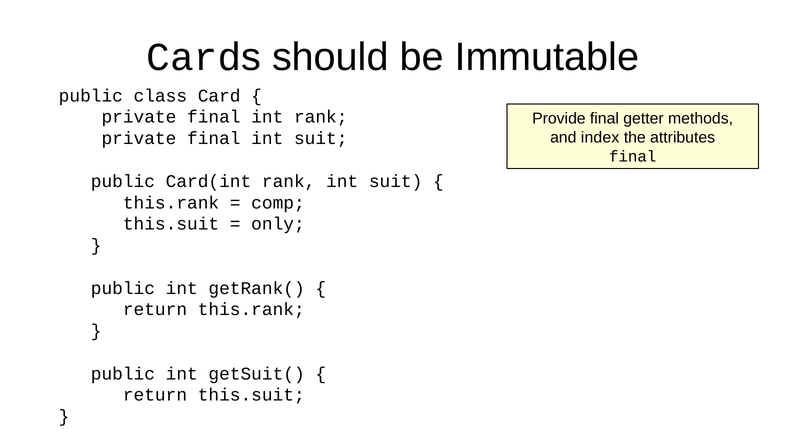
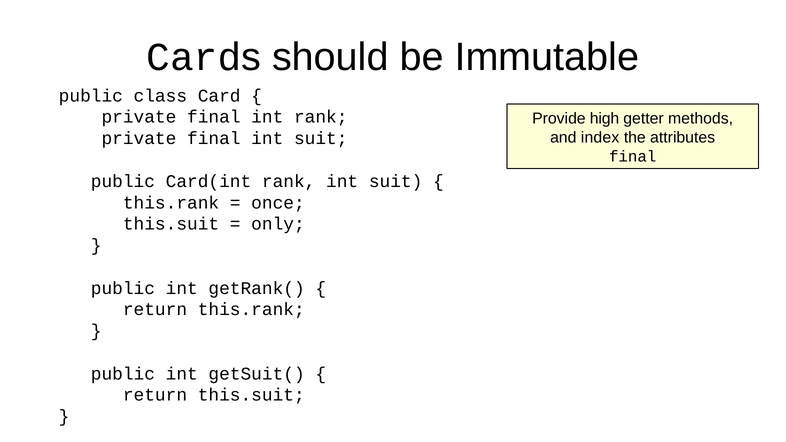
Provide final: final -> high (605, 118)
comp: comp -> once (278, 203)
